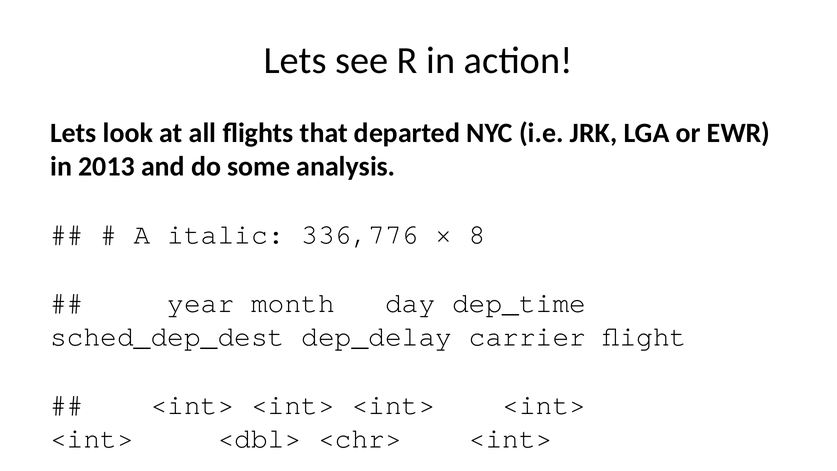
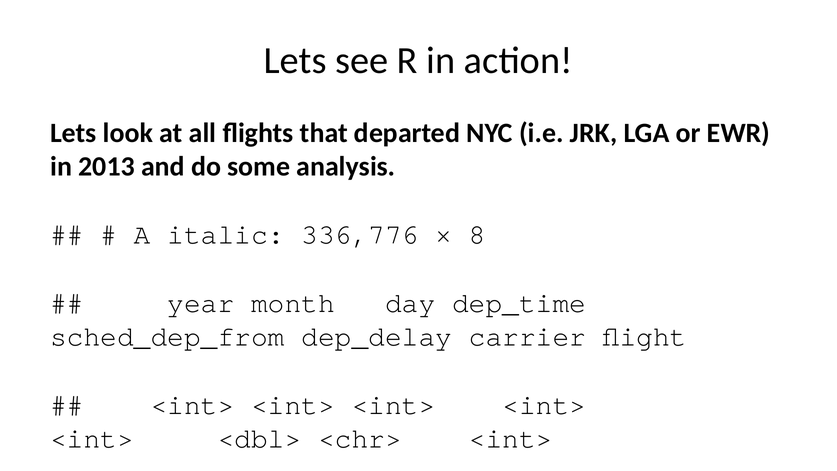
sched_dep_dest: sched_dep_dest -> sched_dep_from (167, 336)
